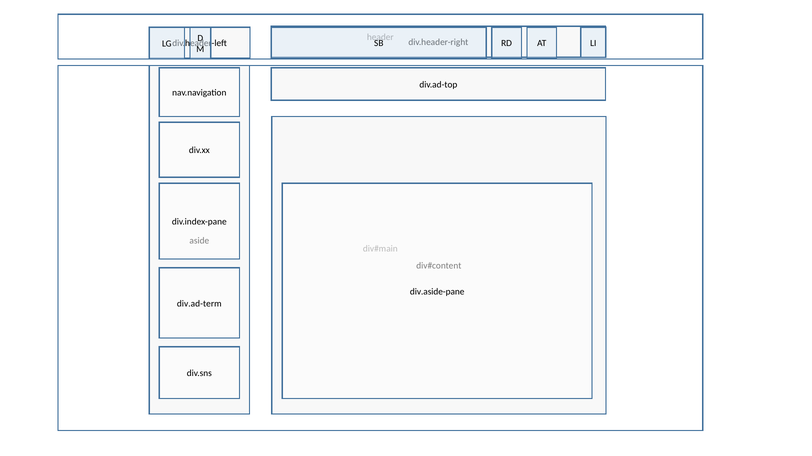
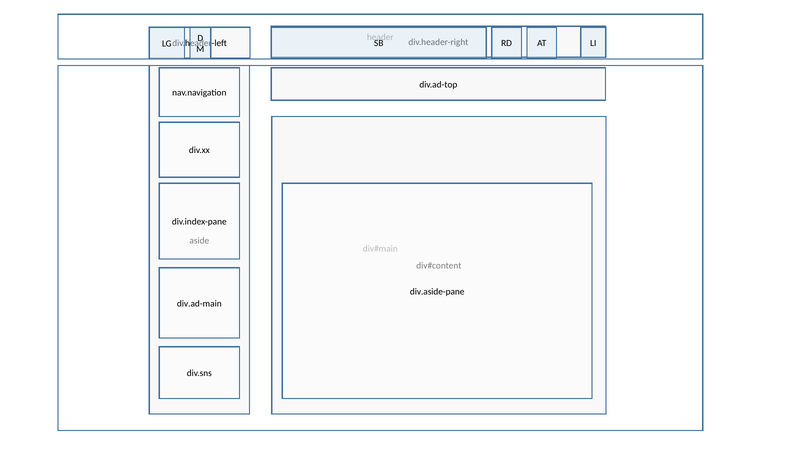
div.ad-term: div.ad-term -> div.ad-main (199, 304)
